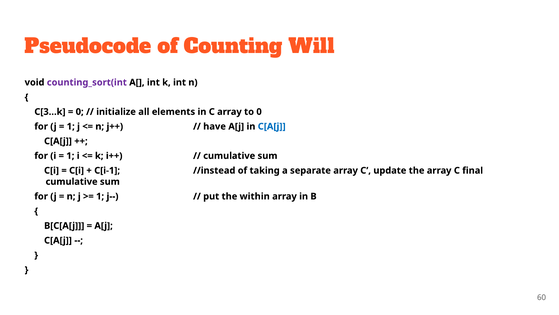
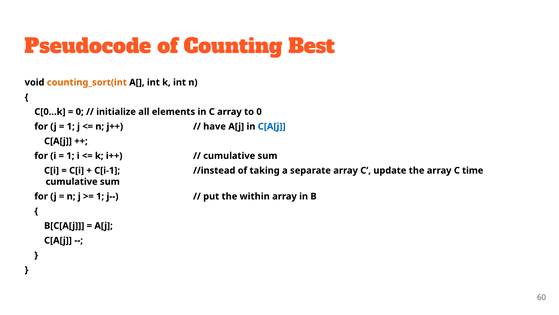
Will: Will -> Best (312, 46)
counting_sort(int colour: purple -> orange (87, 82)
C[3…k: C[3…k -> C[0…k (50, 112)
final: final -> time (473, 170)
